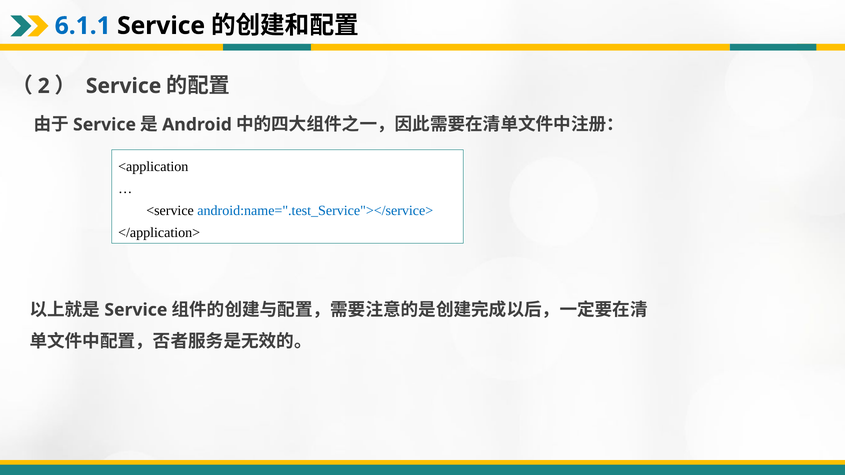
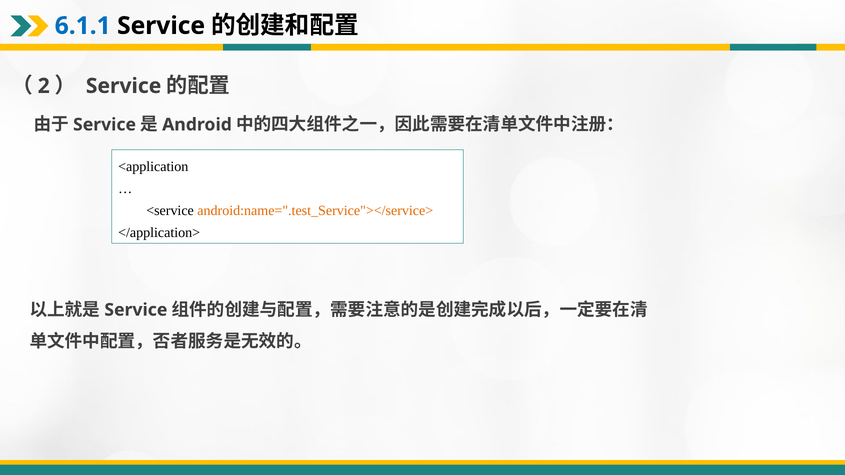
android:name=".test_Service"></service> colour: blue -> orange (315, 211)
